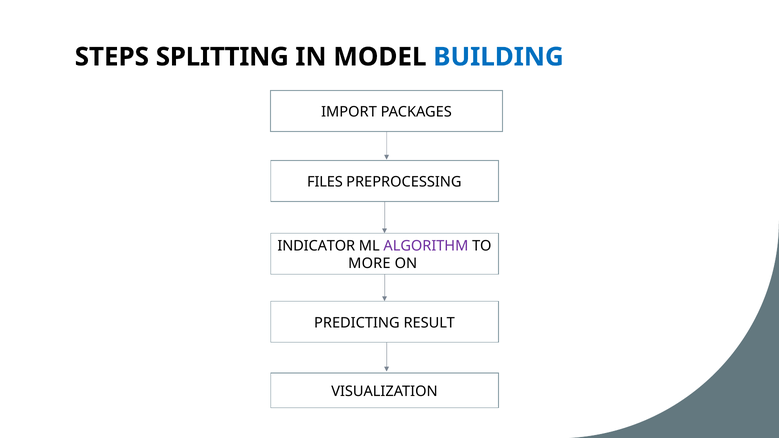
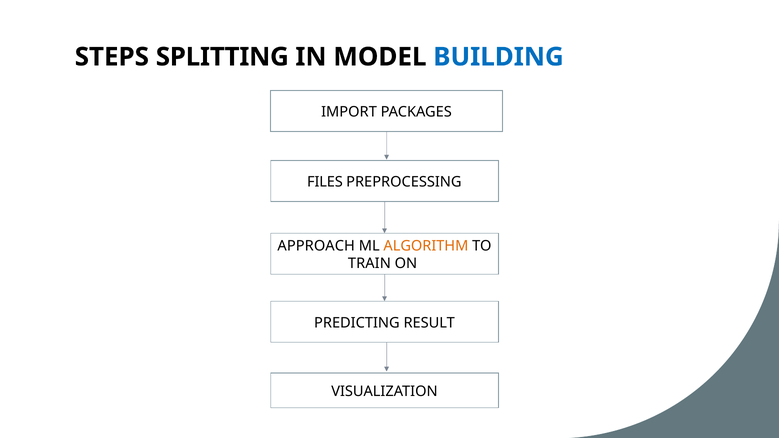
INDICATOR: INDICATOR -> APPROACH (316, 246)
ALGORITHM colour: purple -> orange (426, 246)
MORE: MORE -> TRAIN (369, 264)
